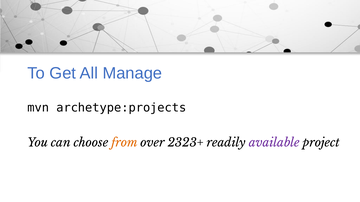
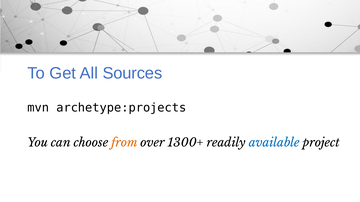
Manage: Manage -> Sources (132, 73)
2323+: 2323+ -> 1300+ (186, 143)
available colour: purple -> blue (274, 143)
